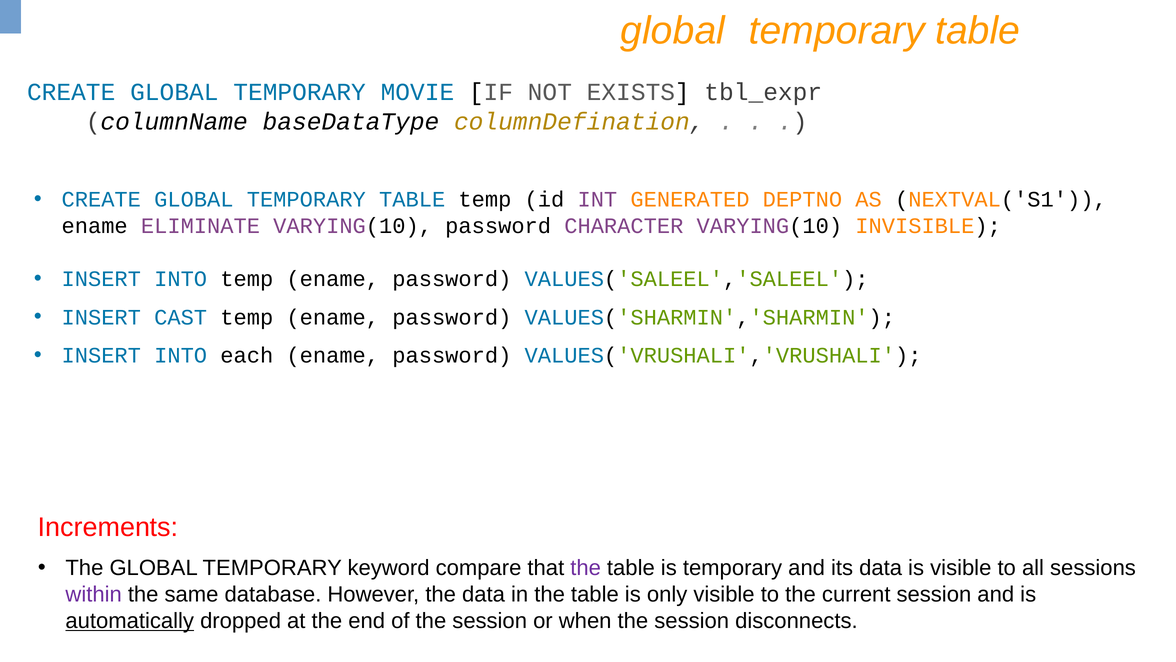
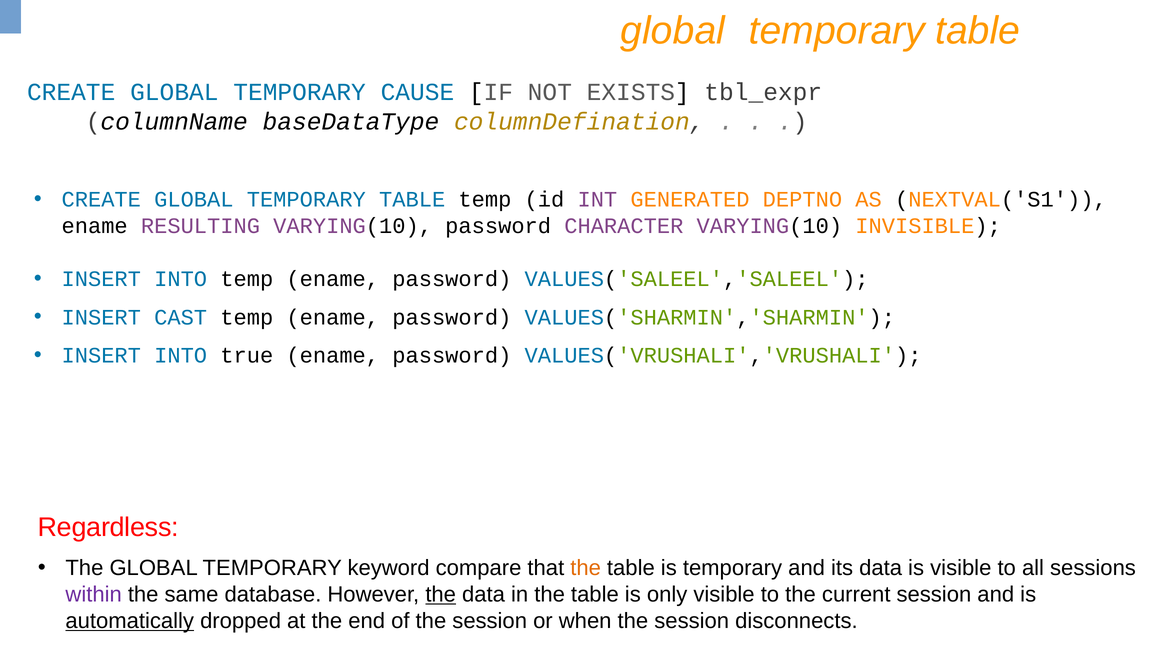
MOVIE: MOVIE -> CAUSE (417, 92)
ELIMINATE: ELIMINATE -> RESULTING (200, 226)
each: each -> true (247, 355)
Increments: Increments -> Regardless (108, 527)
the colour: purple -> orange (586, 568)
the underline: none -> present (441, 594)
